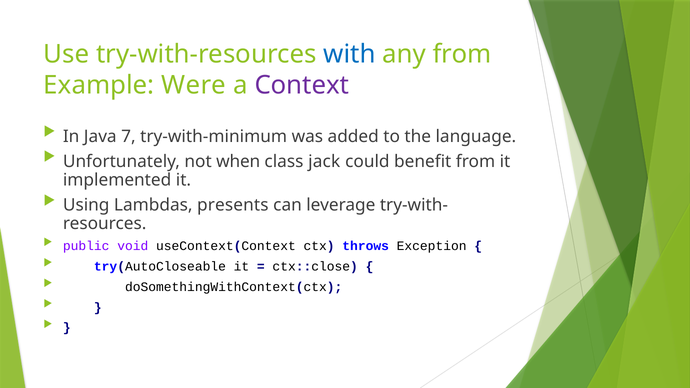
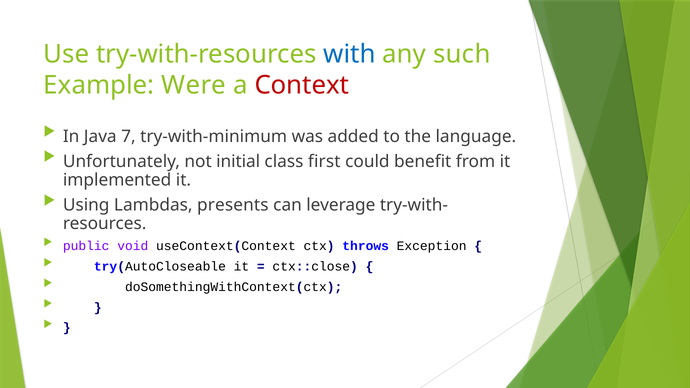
any from: from -> such (462, 54)
Context colour: purple -> red (302, 85)
when: when -> initial (238, 162)
jack: jack -> first (324, 162)
